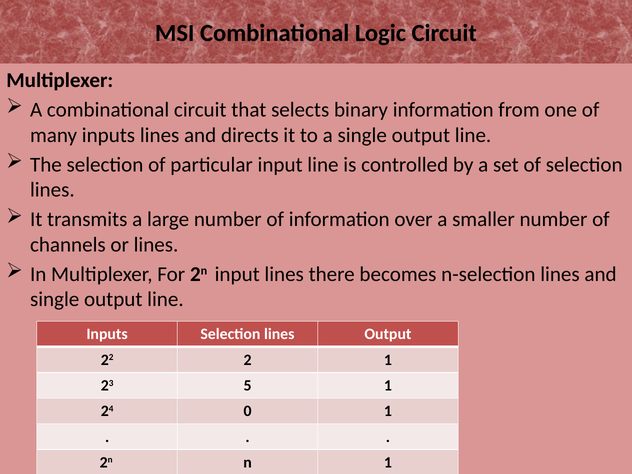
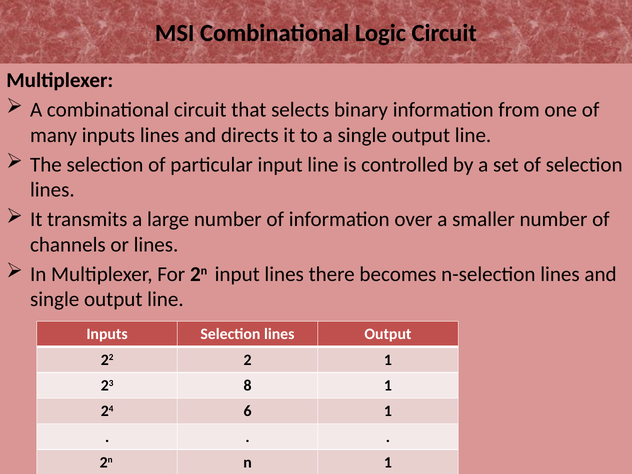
5: 5 -> 8 (248, 386)
0: 0 -> 6 (248, 411)
